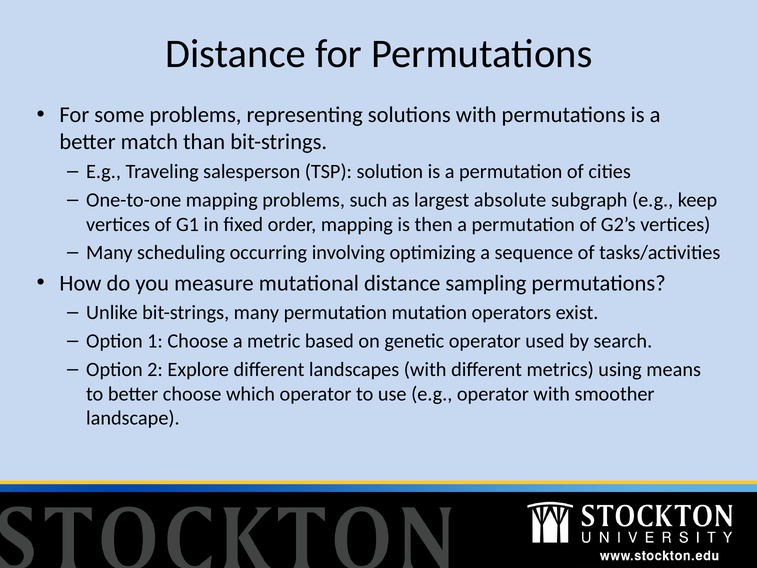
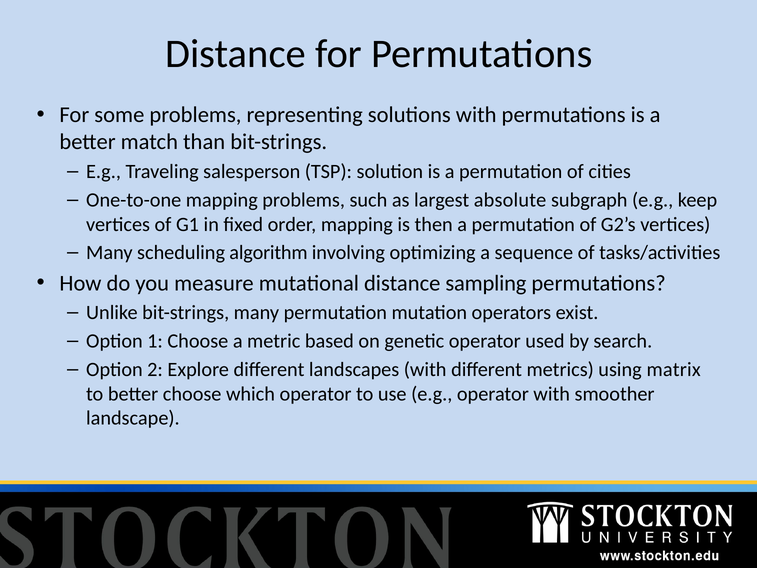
occurring: occurring -> algorithm (268, 253)
means: means -> matrix (674, 369)
